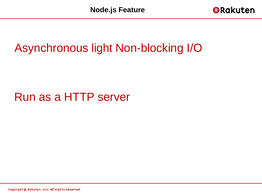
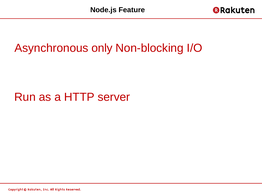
light: light -> only (102, 48)
